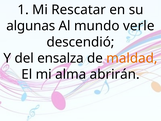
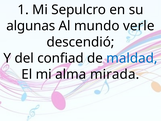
Rescatar: Rescatar -> Sepulcro (79, 10)
ensalza: ensalza -> confiad (60, 58)
maldad colour: orange -> blue (132, 58)
abrirán: abrirán -> mirada (115, 74)
